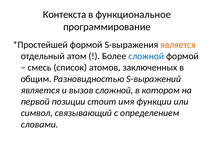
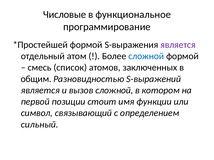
Контекста: Контекста -> Числовые (65, 14)
является colour: orange -> purple (178, 45)
словами: словами -> сильный (40, 125)
